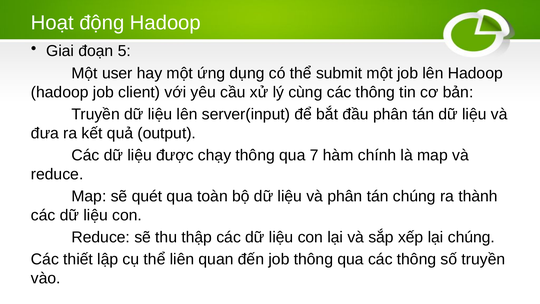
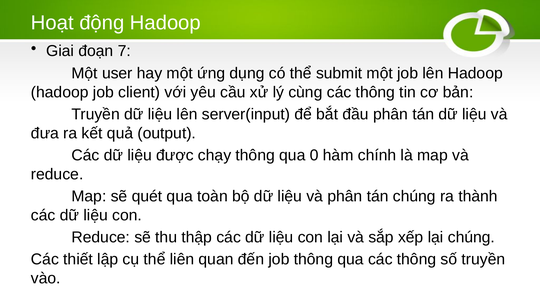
5: 5 -> 7 (124, 51)
7: 7 -> 0 (314, 155)
